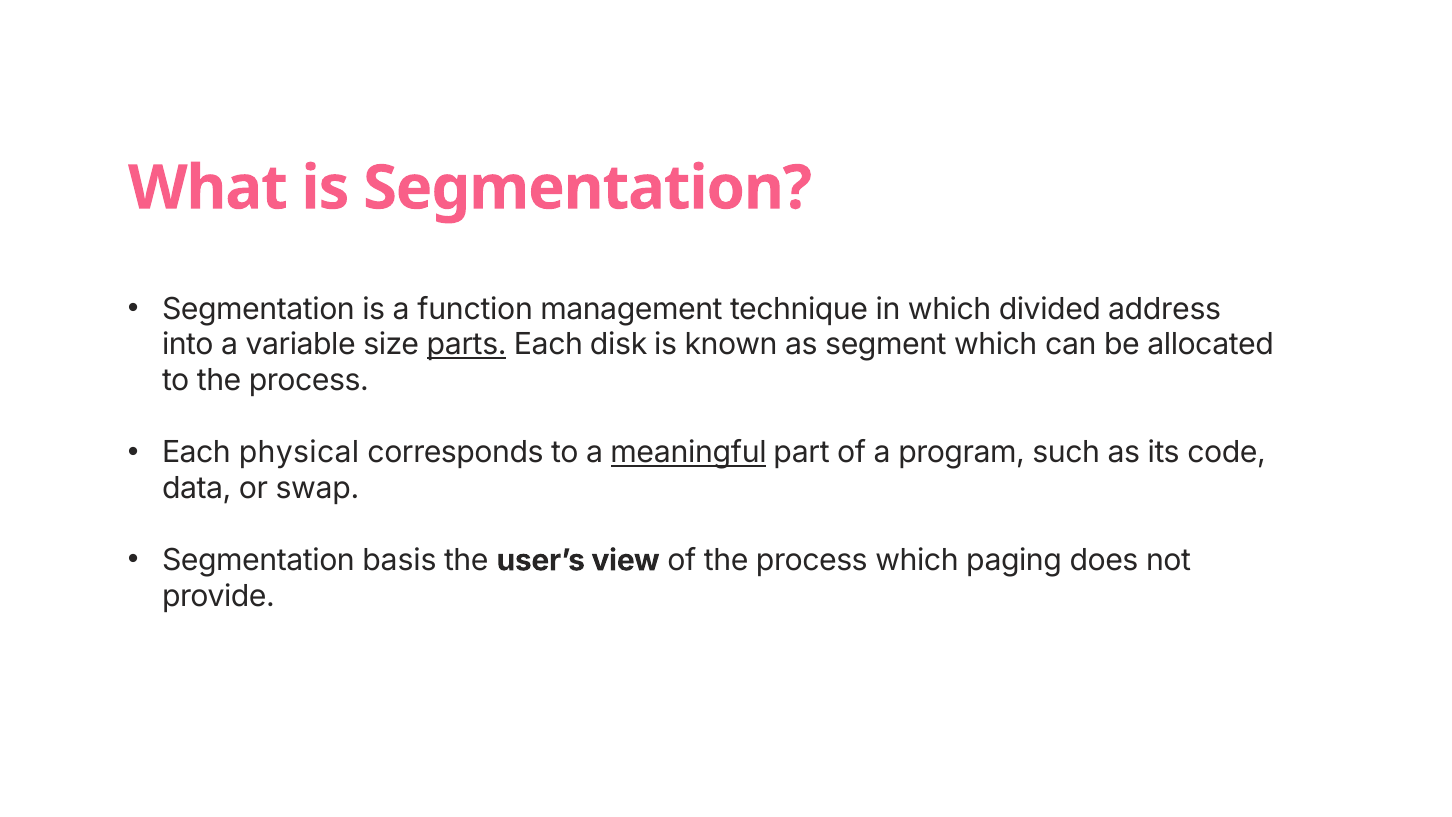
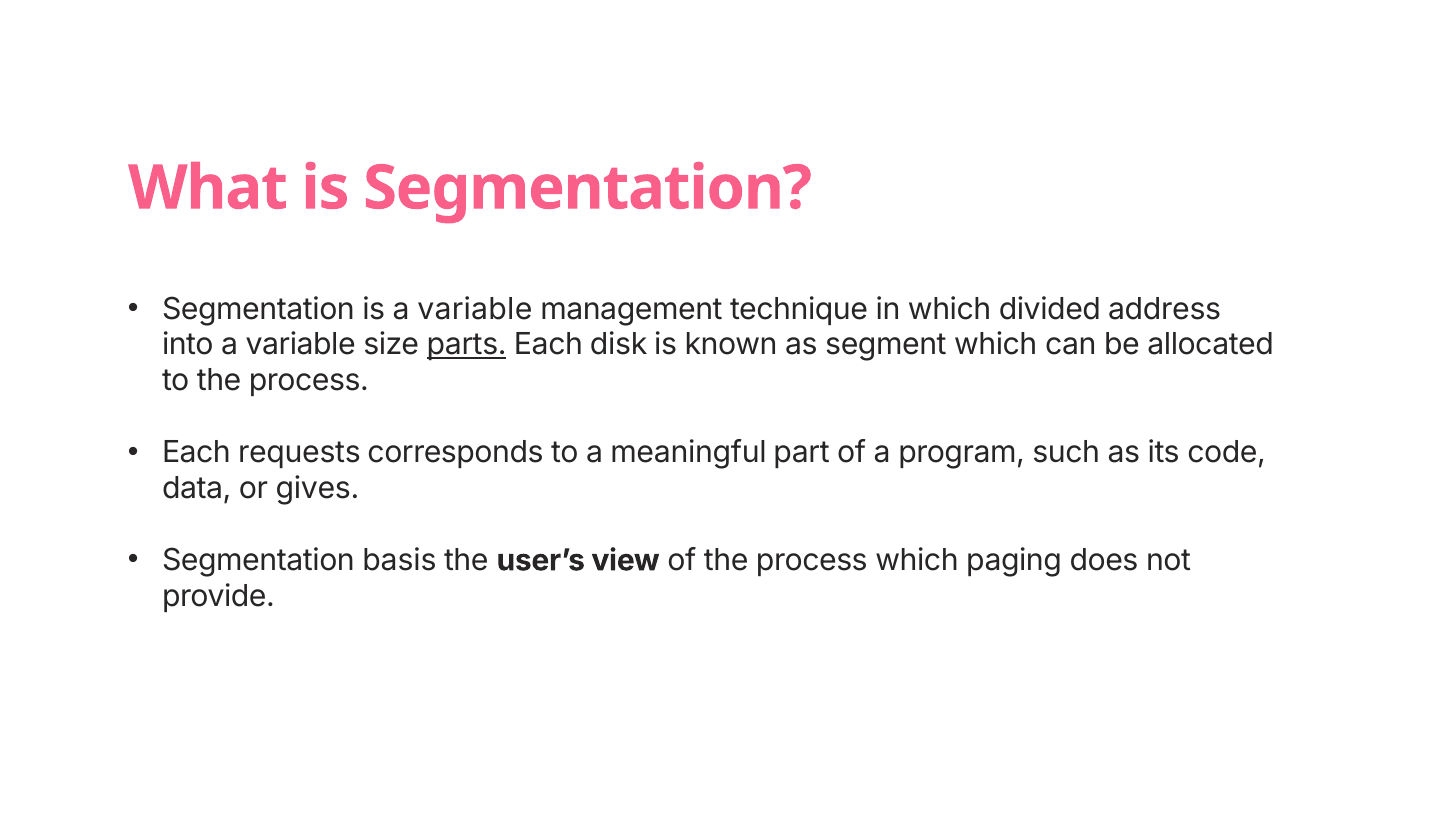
is a function: function -> variable (475, 309)
physical: physical -> requests (299, 453)
meaningful underline: present -> none (688, 453)
swap: swap -> gives (317, 488)
